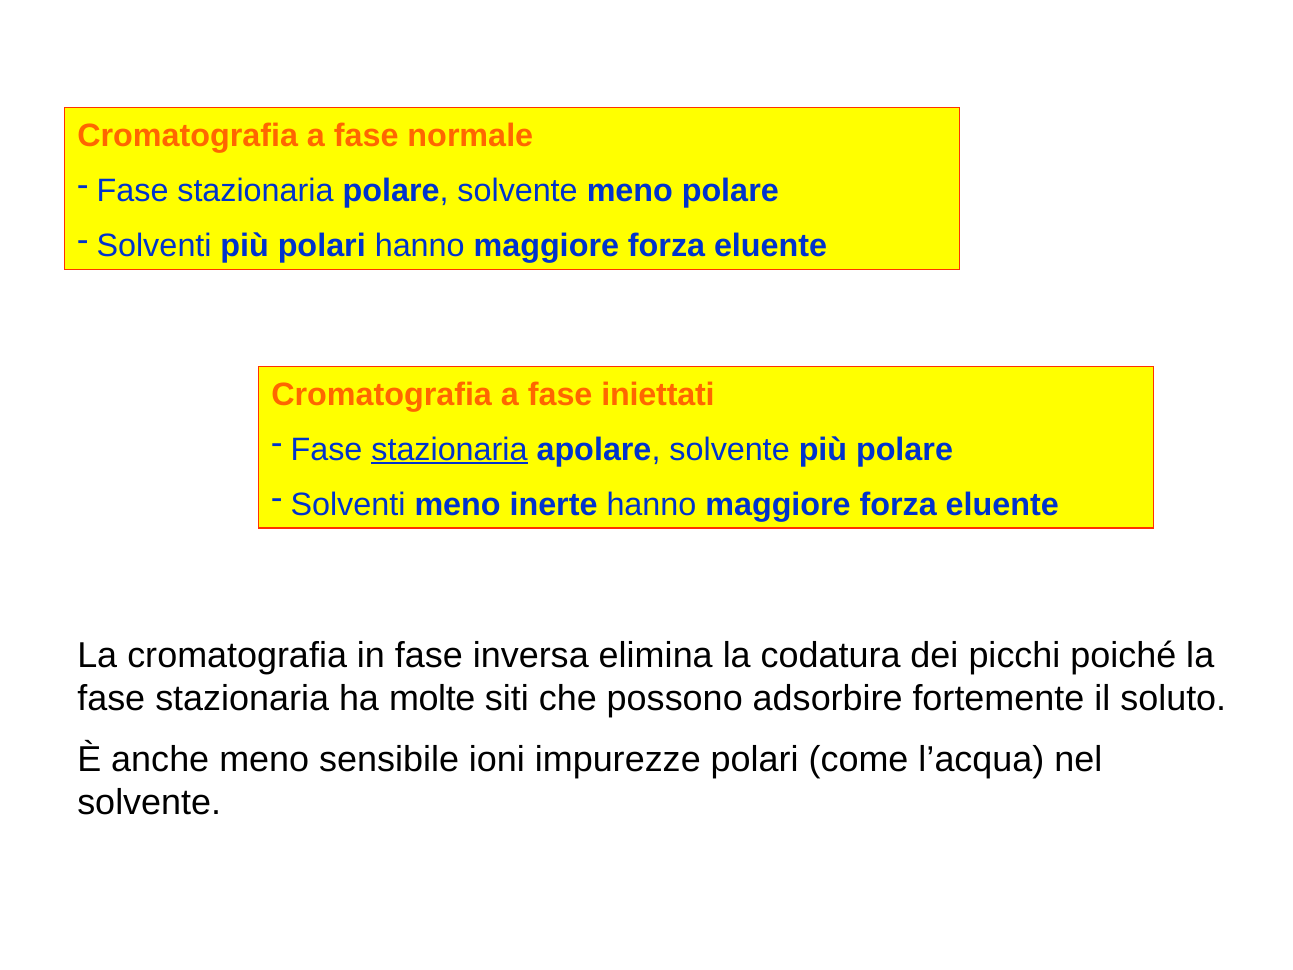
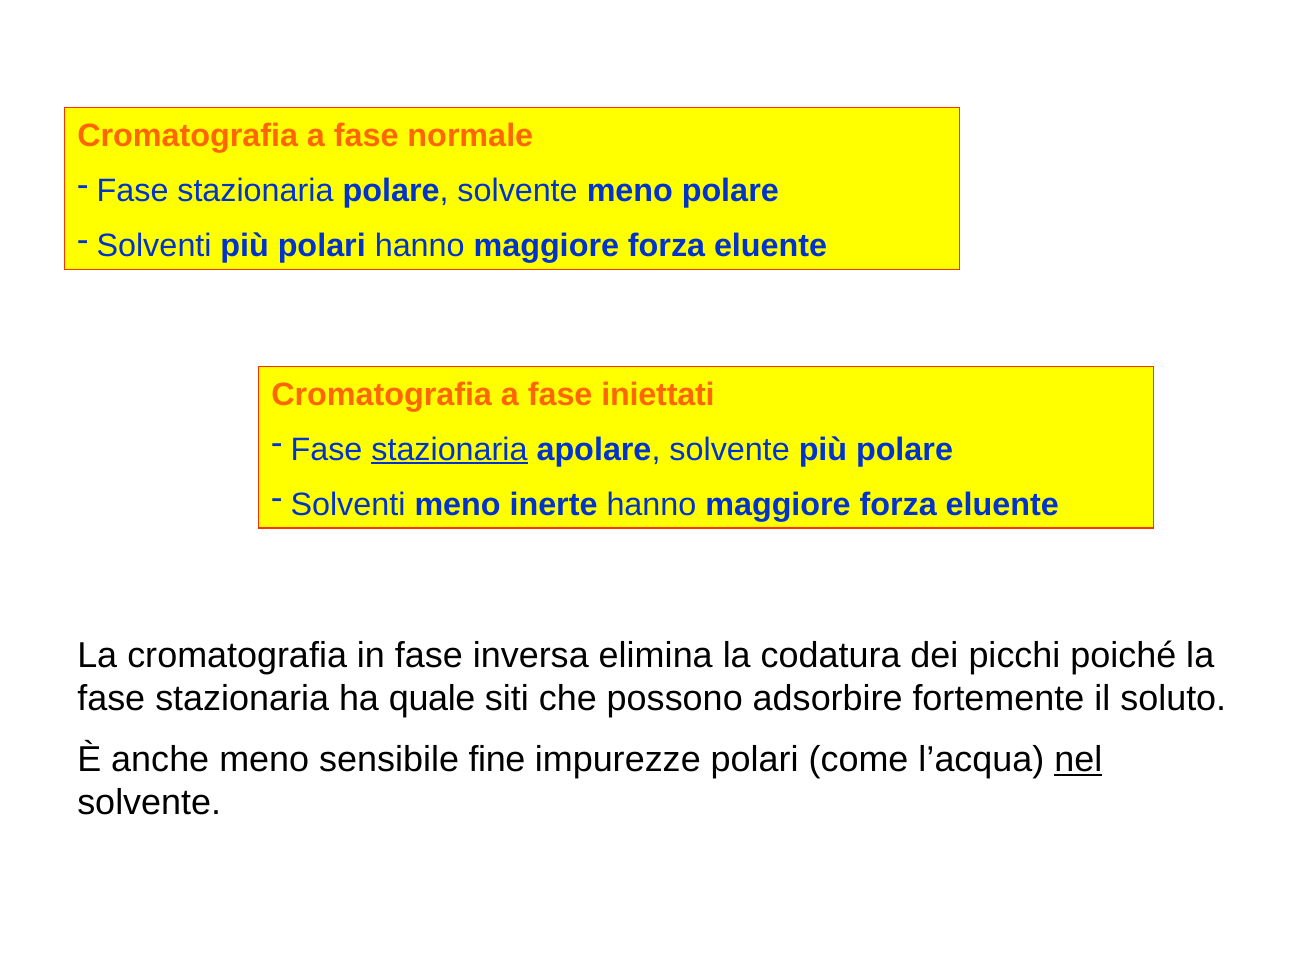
molte: molte -> quale (432, 699)
ioni: ioni -> fine (497, 760)
nel underline: none -> present (1078, 760)
